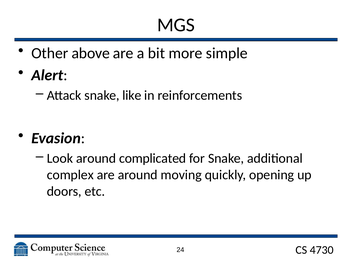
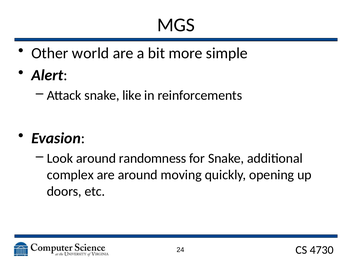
above: above -> world (91, 53)
complicated: complicated -> randomness (153, 158)
